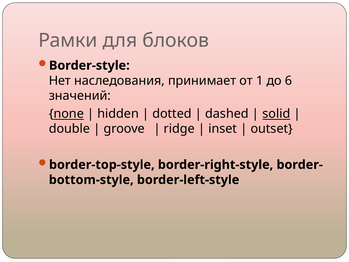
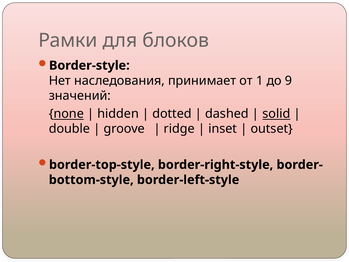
6: 6 -> 9 (289, 81)
